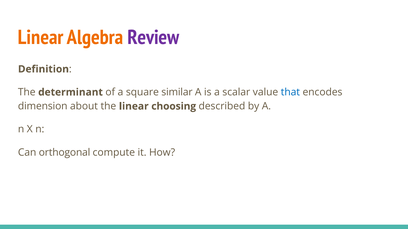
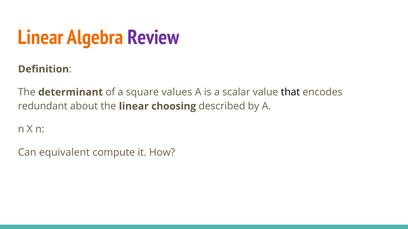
similar: similar -> values (177, 92)
that colour: blue -> black (290, 92)
dimension: dimension -> redundant (43, 106)
orthogonal: orthogonal -> equivalent (64, 153)
